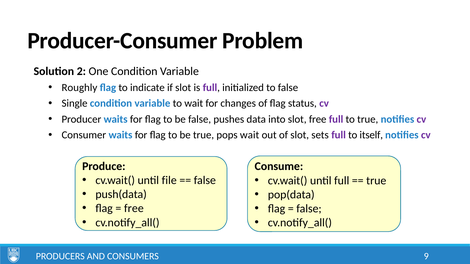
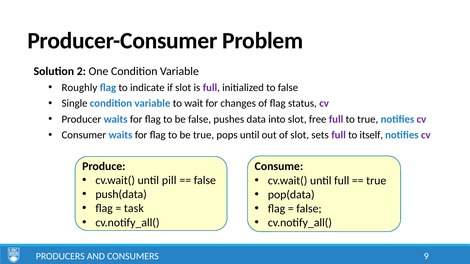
pops wait: wait -> until (250, 135)
file: file -> pill (169, 180)
free: free -> task (134, 209)
